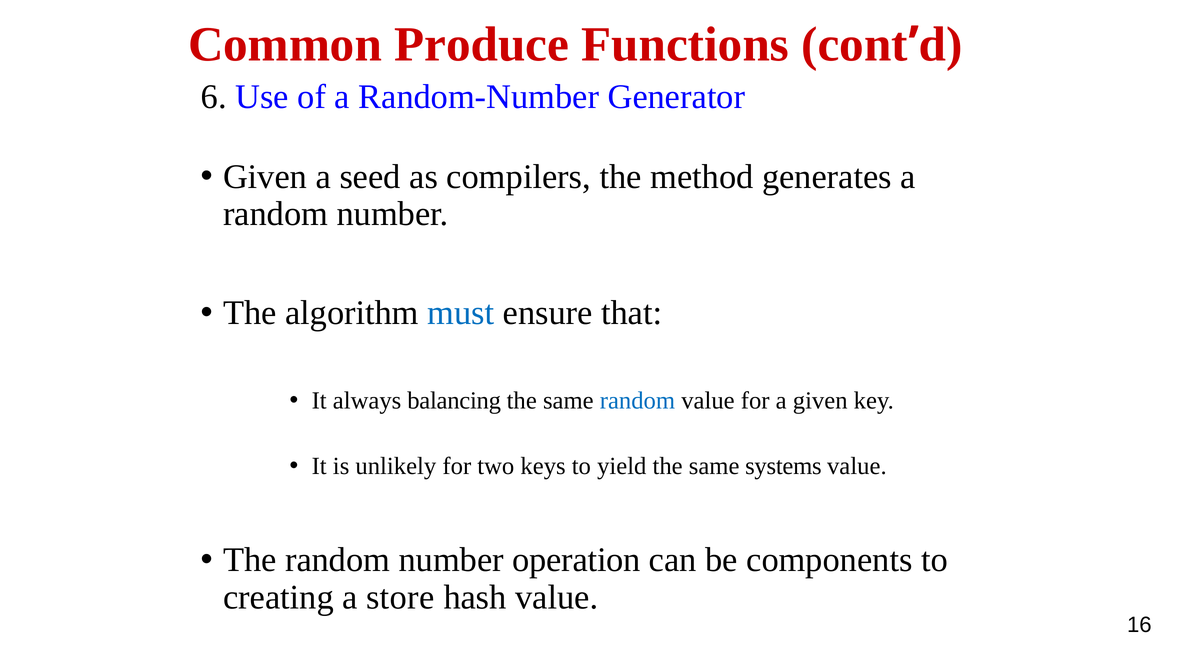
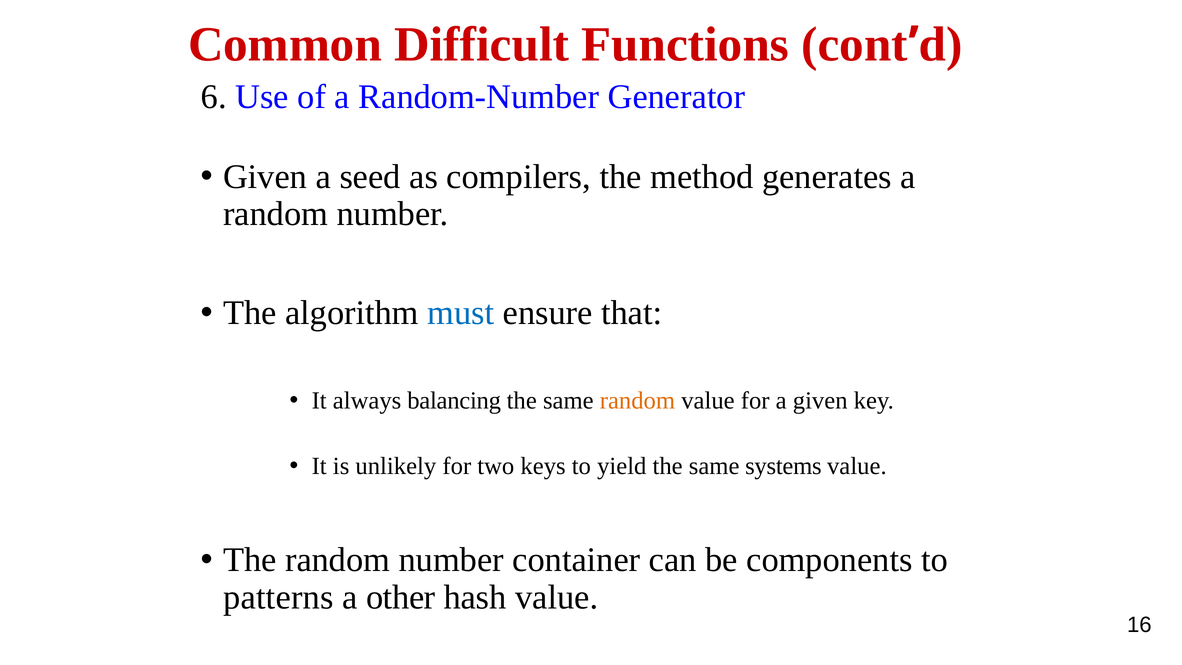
Produce: Produce -> Difficult (482, 44)
random colour: blue -> orange (637, 401)
operation: operation -> container (576, 560)
creating: creating -> patterns (278, 597)
store: store -> other (401, 597)
